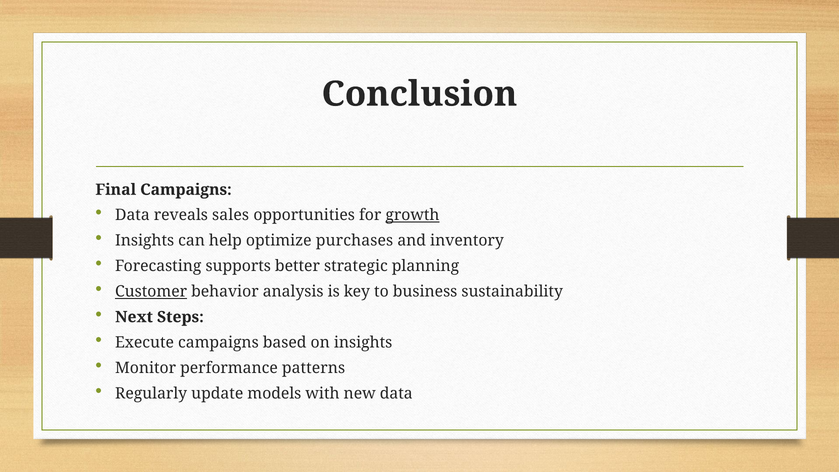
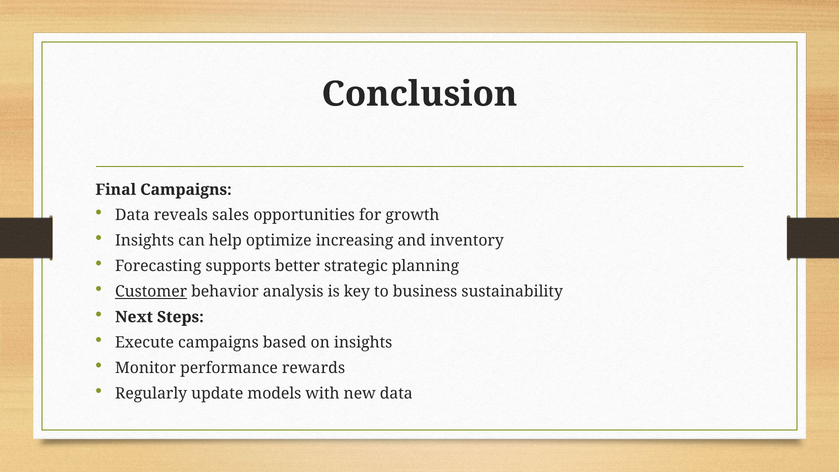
growth underline: present -> none (412, 215)
purchases: purchases -> increasing (355, 241)
patterns: patterns -> rewards (314, 368)
